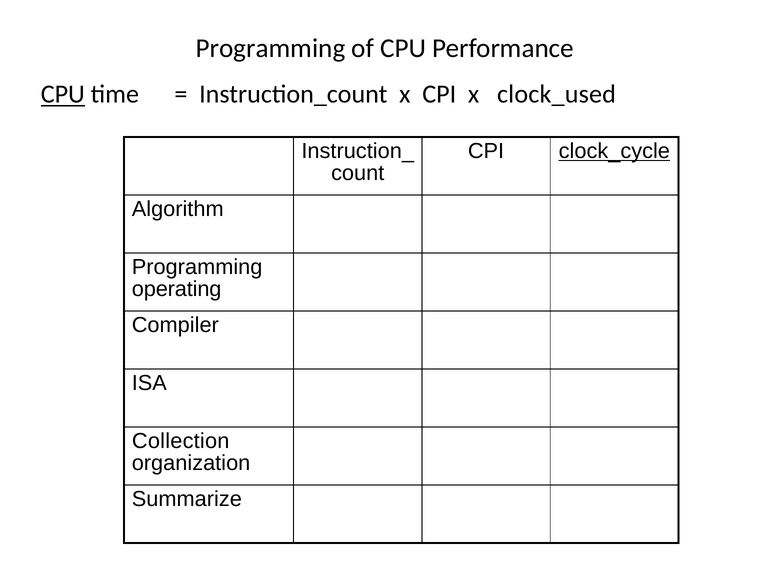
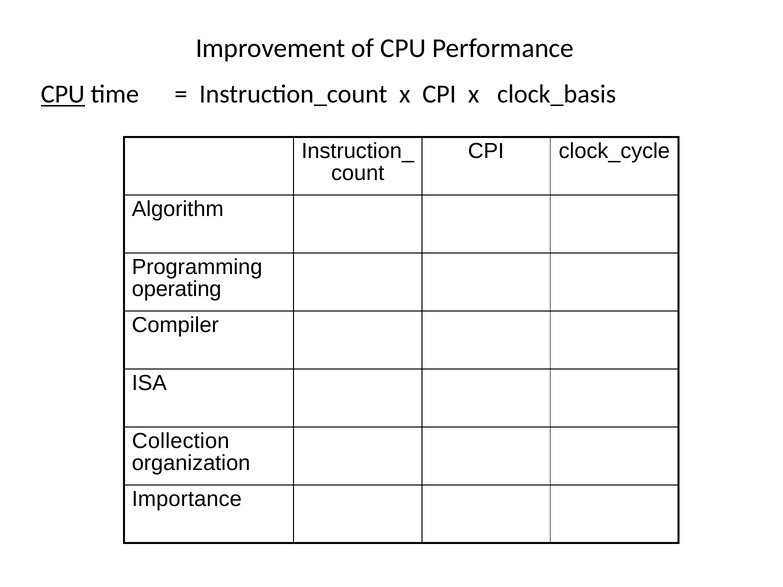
Programming: Programming -> Improvement (271, 48)
clock_used: clock_used -> clock_basis (557, 94)
clock_cycle underline: present -> none (614, 151)
Summarize: Summarize -> Importance (187, 499)
